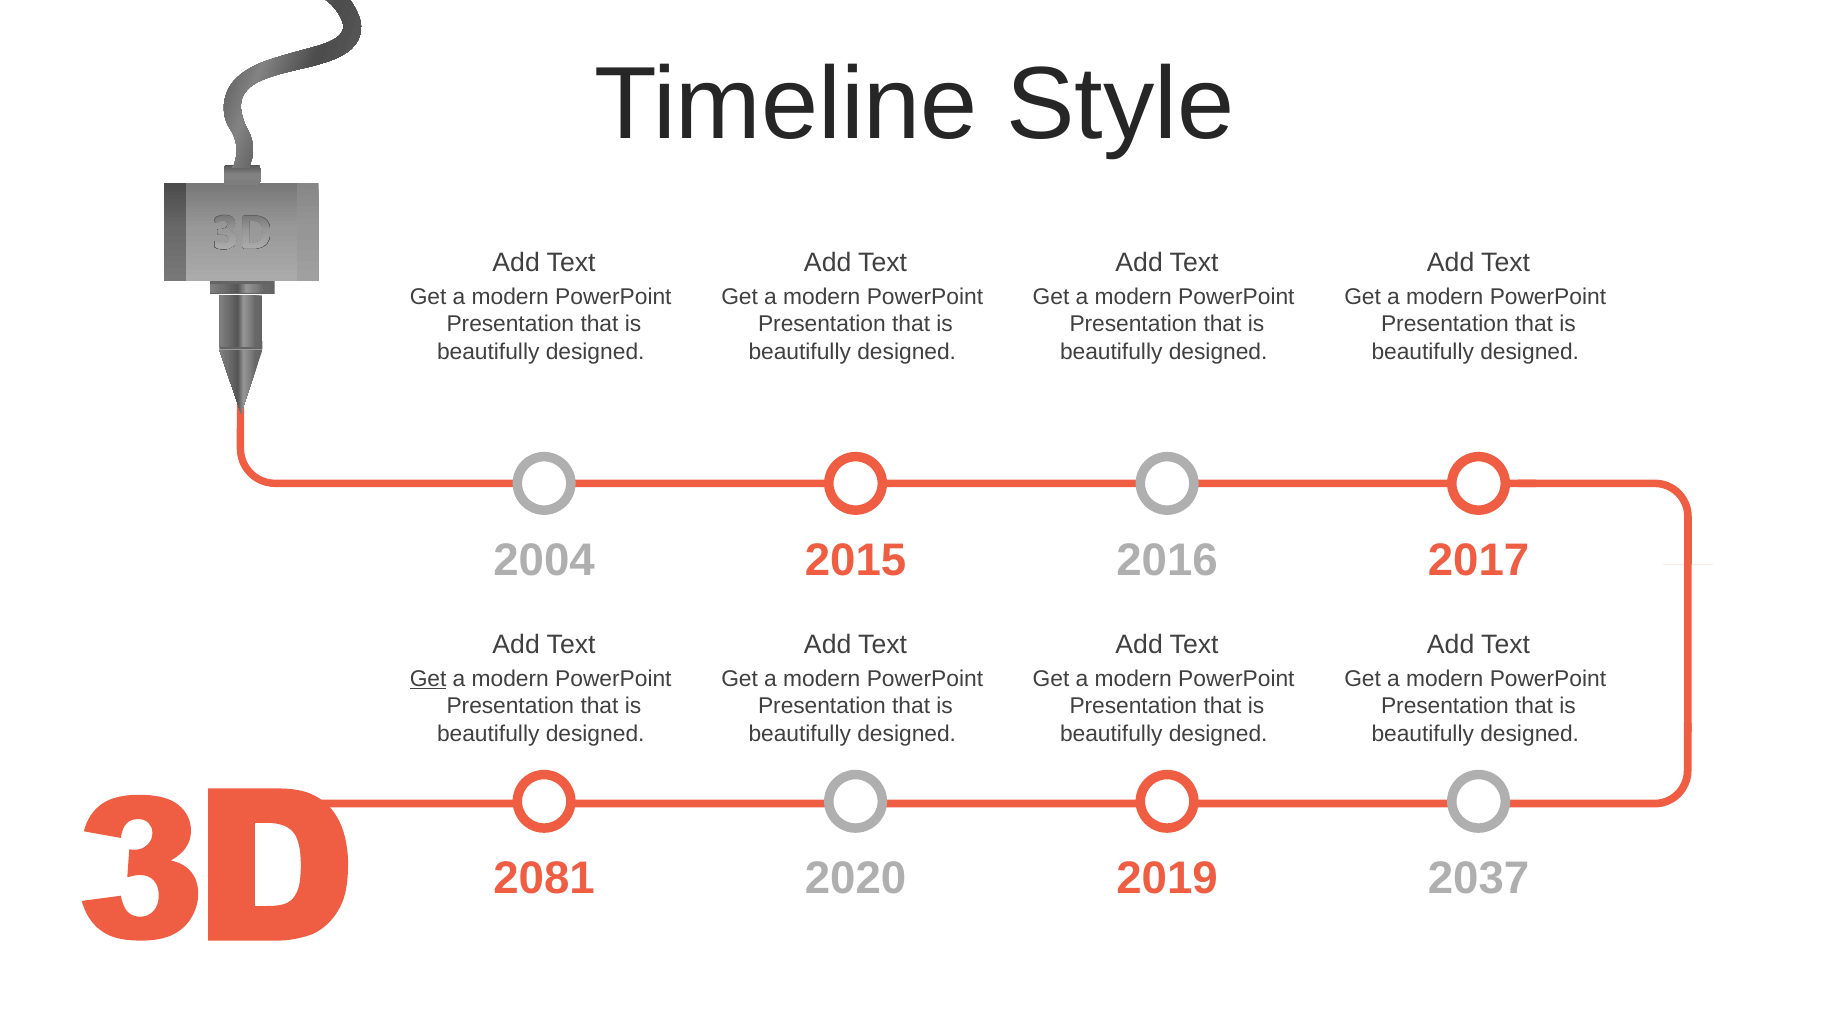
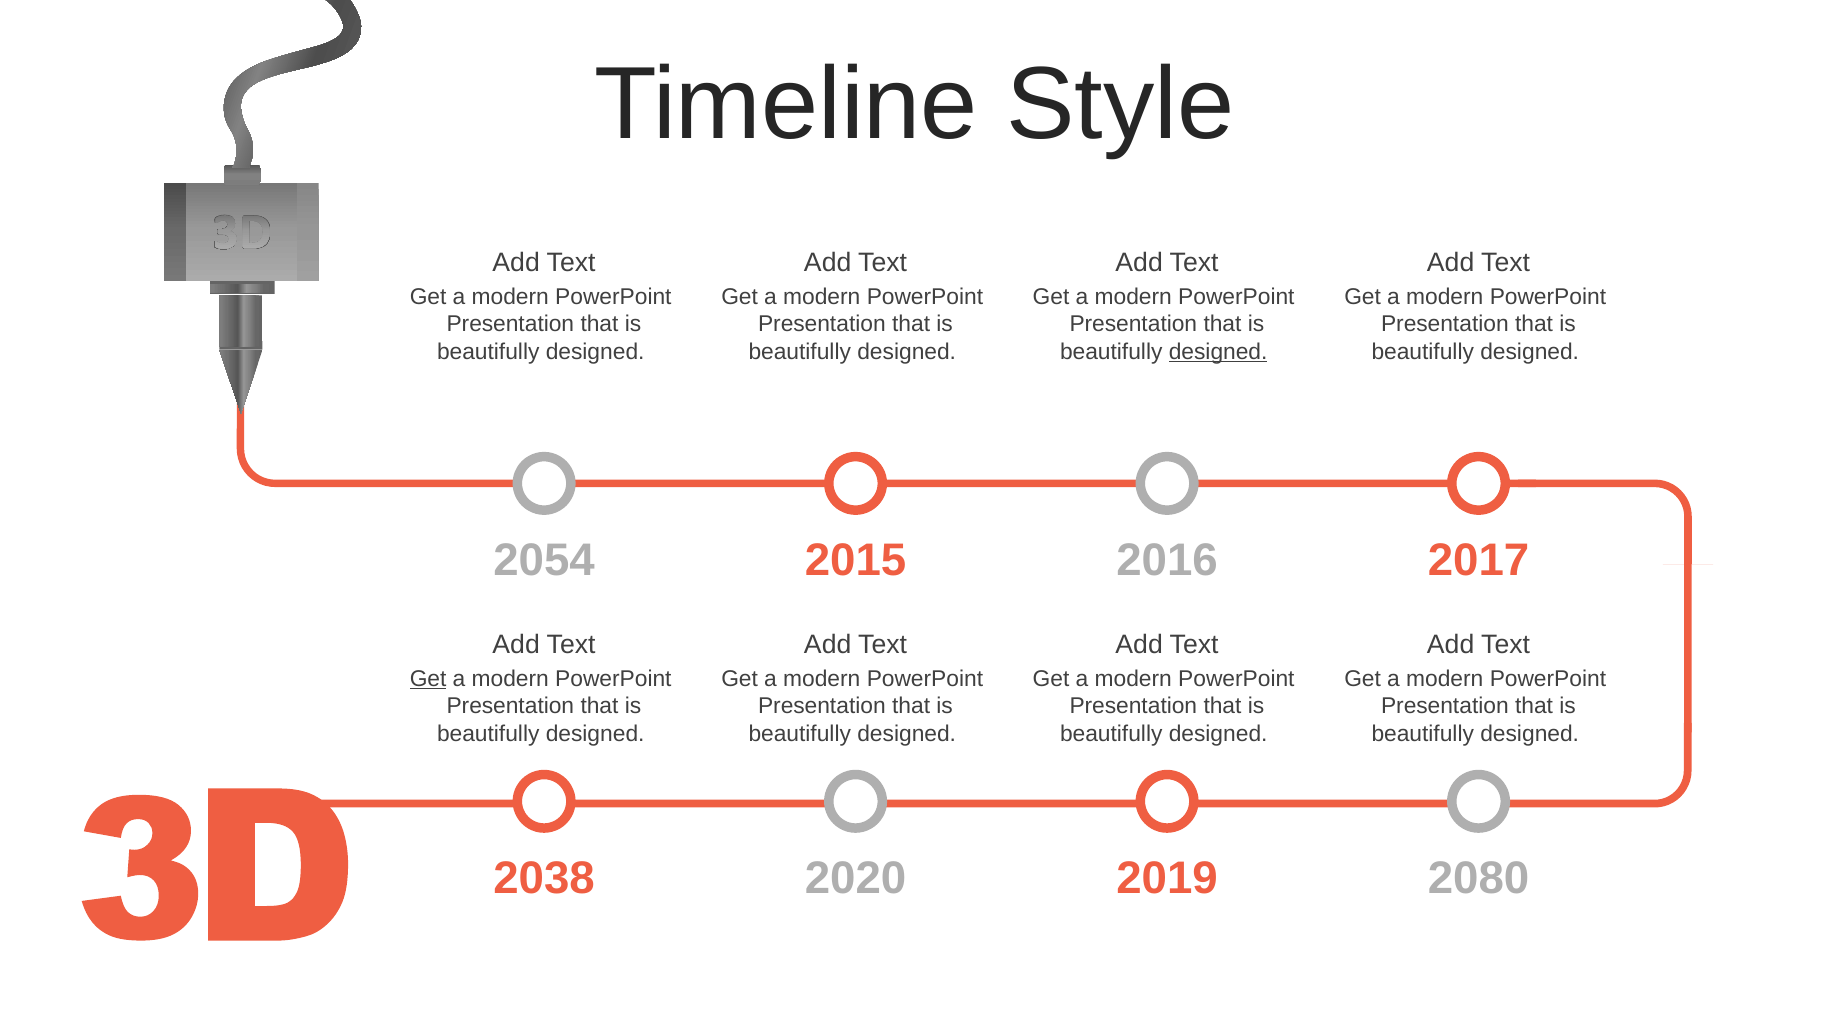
designed underline: none -> present (1218, 352)
2004: 2004 -> 2054 (544, 561)
2081: 2081 -> 2038 (544, 879)
2037: 2037 -> 2080 (1479, 879)
